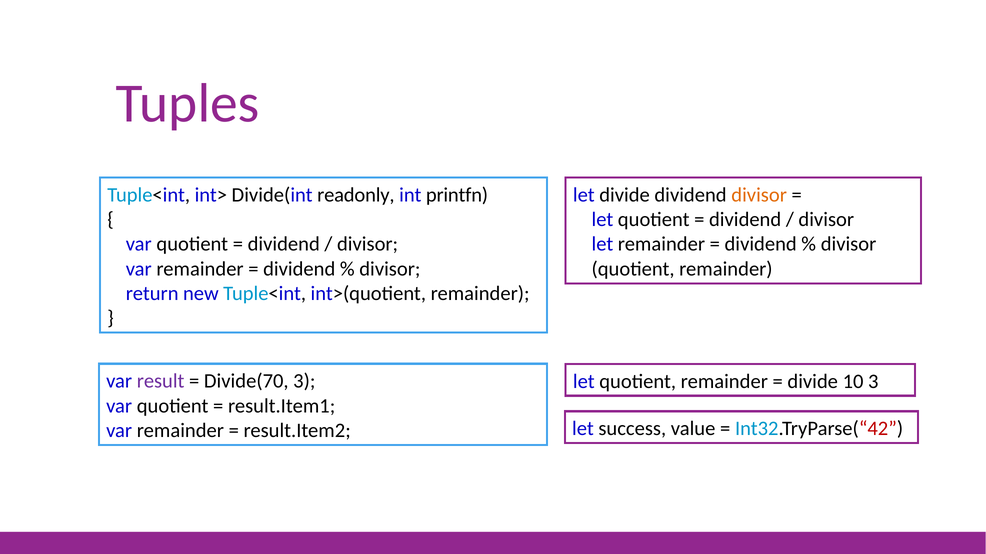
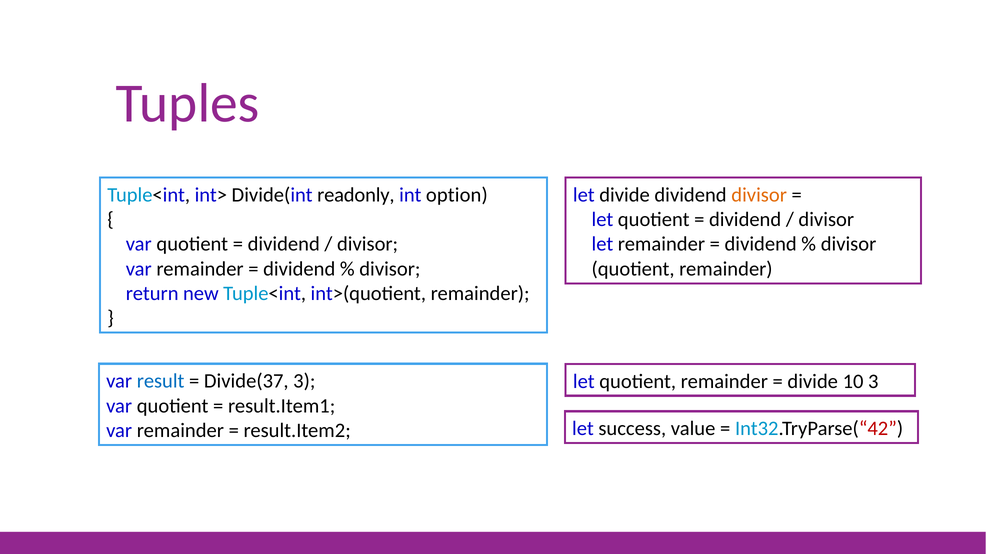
printfn: printfn -> option (457, 195)
result colour: purple -> blue (161, 382)
Divide(70: Divide(70 -> Divide(37 (246, 382)
